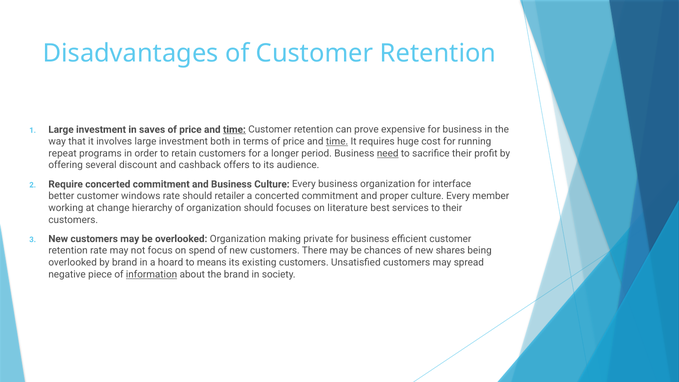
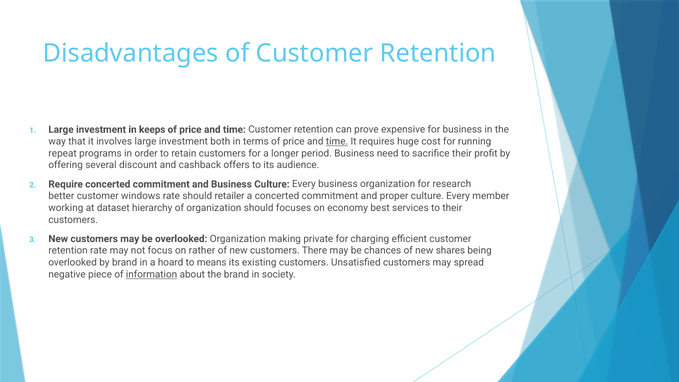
saves: saves -> keeps (152, 130)
time underline: present -> none (234, 130)
need underline: present -> none (388, 153)
interface: interface -> research (452, 184)
change: change -> dataset (113, 208)
literature: literature -> economy (348, 208)
business: business -> charging (370, 239)
spend: spend -> rather (202, 251)
